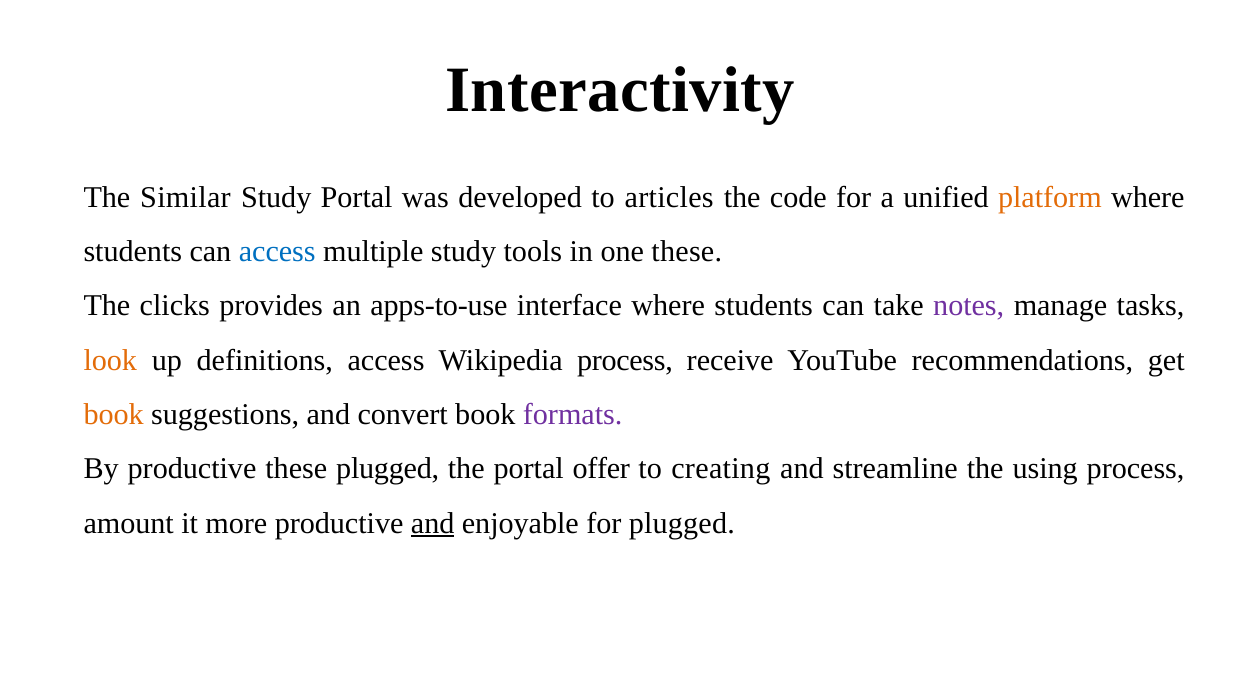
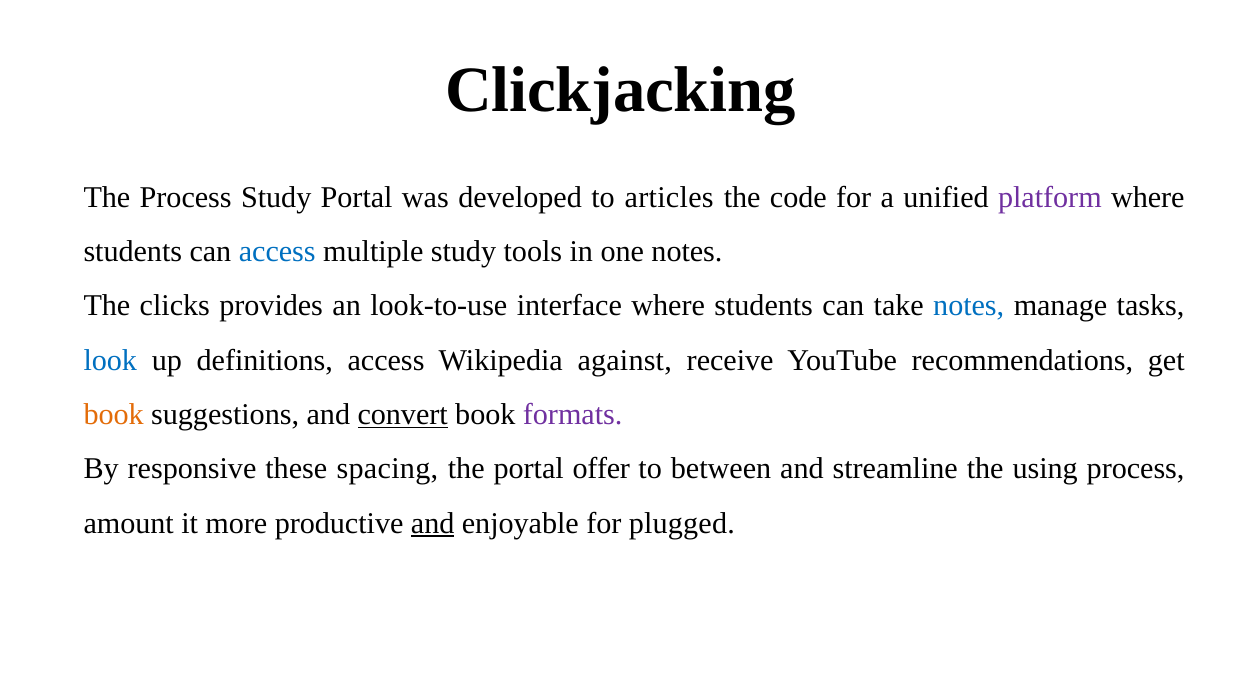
Interactivity: Interactivity -> Clickjacking (620, 91)
The Similar: Similar -> Process (186, 197)
platform colour: orange -> purple (1050, 197)
one these: these -> notes (687, 252)
apps-to-use: apps-to-use -> look-to-use (439, 306)
notes colour: purple -> blue (969, 306)
look colour: orange -> blue (110, 360)
Wikipedia process: process -> against (625, 360)
convert underline: none -> present (403, 415)
By productive: productive -> responsive (192, 469)
these plugged: plugged -> spacing (387, 469)
creating: creating -> between (721, 469)
